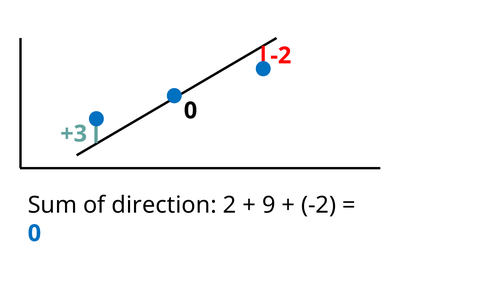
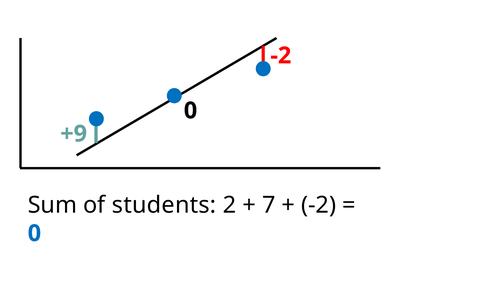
+3: +3 -> +9 (74, 134)
direction: direction -> students (164, 205)
9: 9 -> 7 (269, 205)
